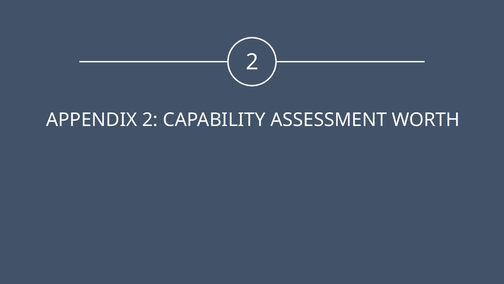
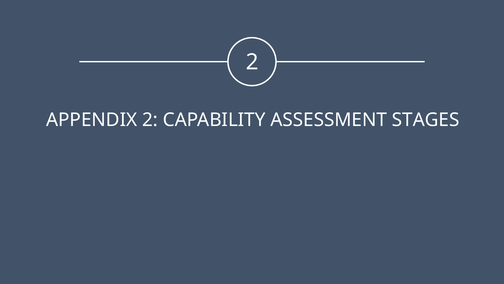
WORTH: WORTH -> STAGES (426, 120)
